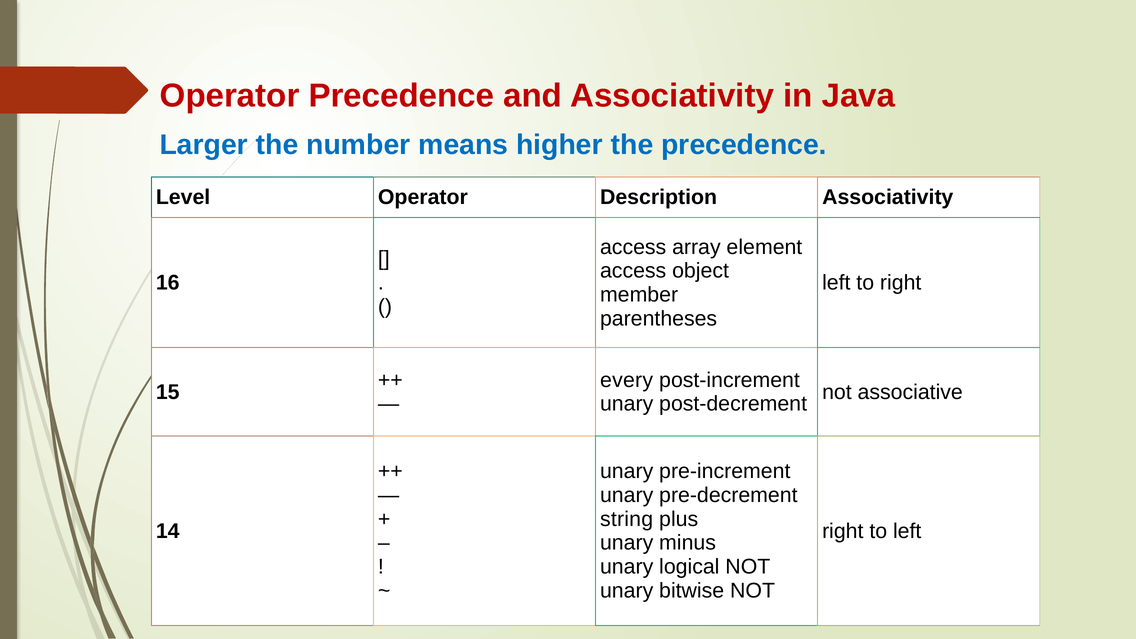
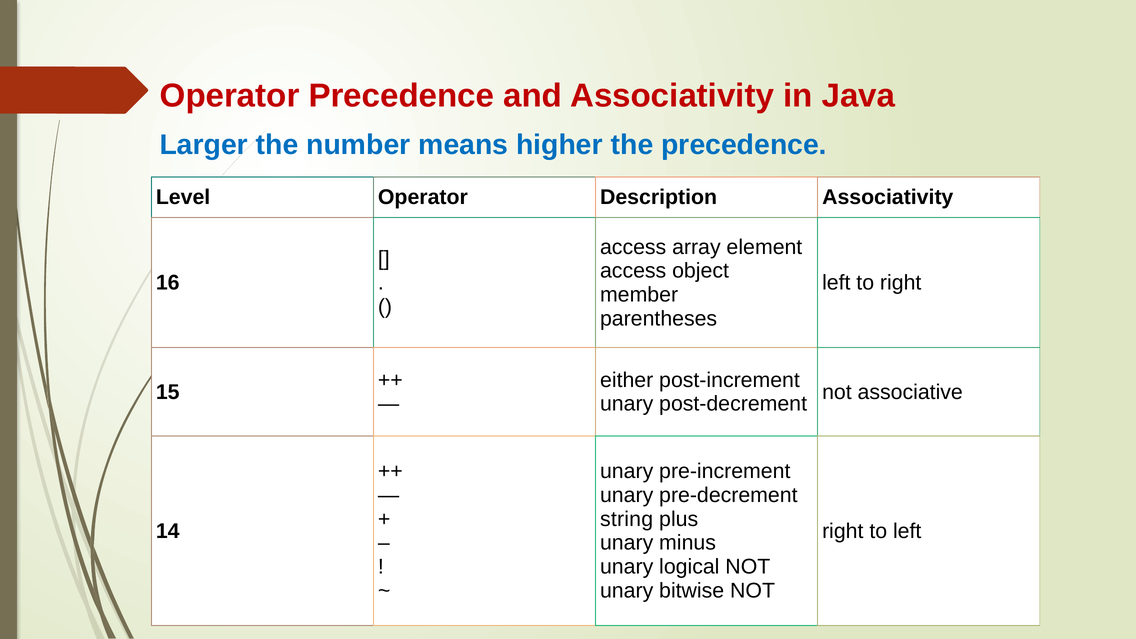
every: every -> either (627, 380)
